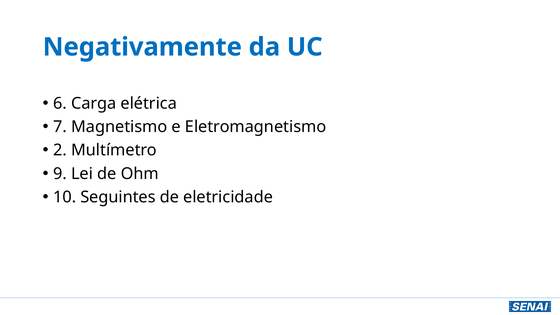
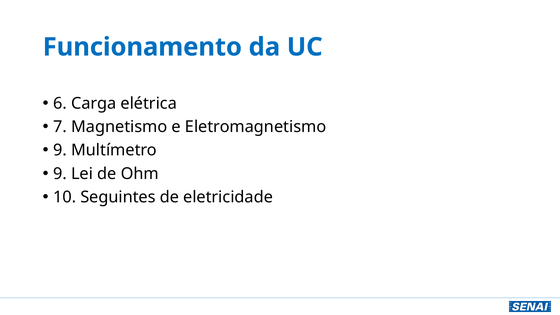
Negativamente: Negativamente -> Funcionamento (142, 47)
2: 2 -> 9 (60, 150)
